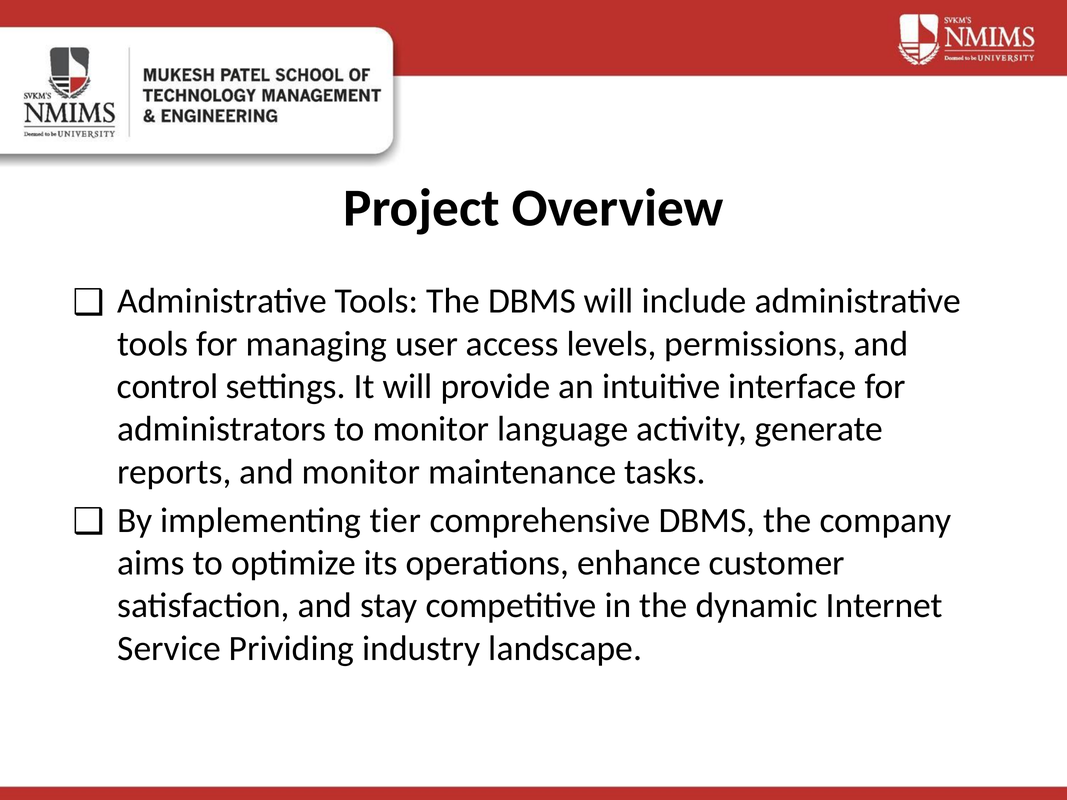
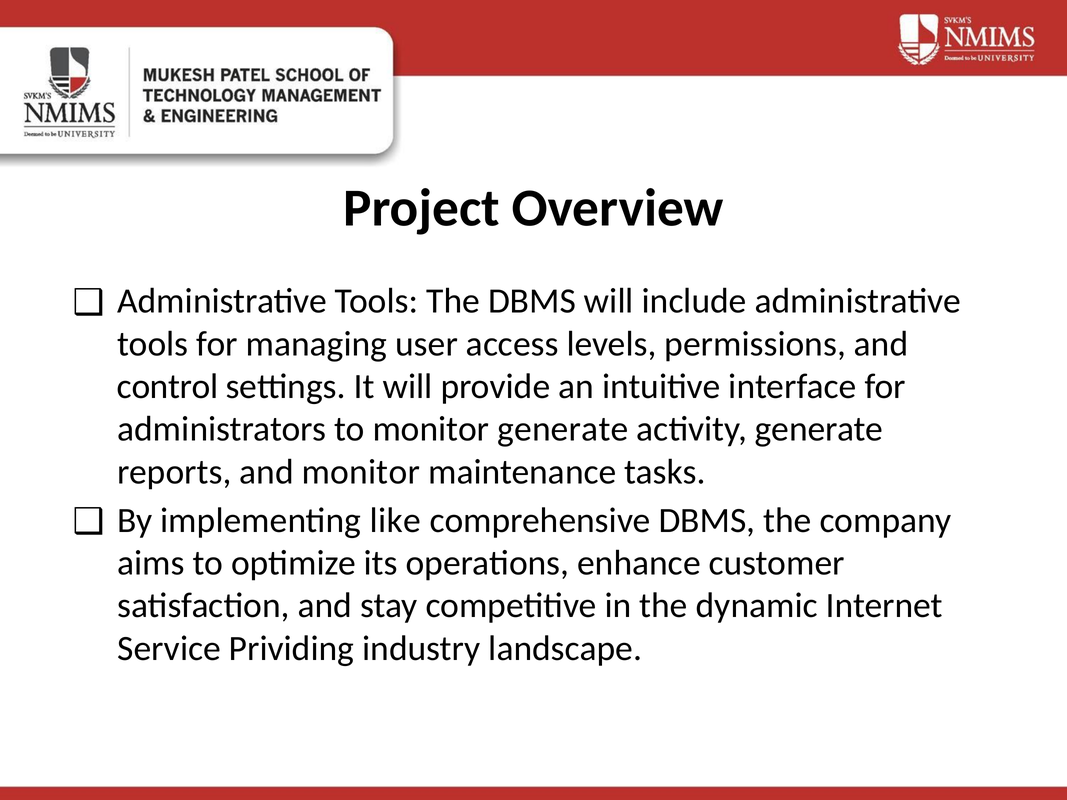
monitor language: language -> generate (563, 429)
tier: tier -> like (395, 521)
